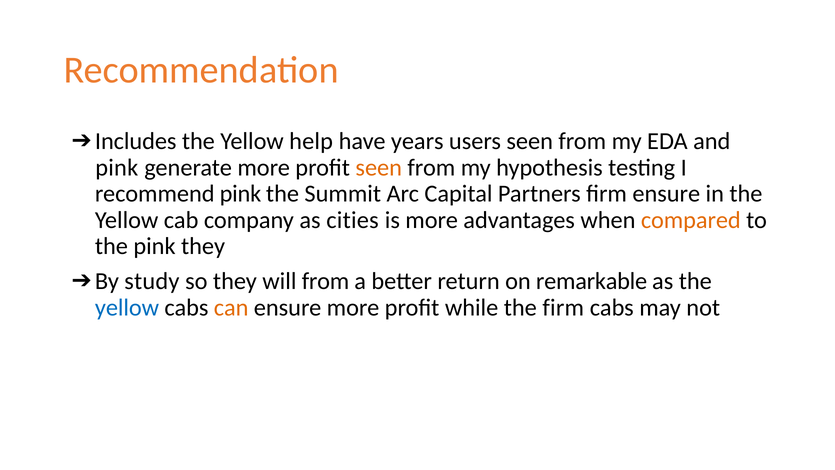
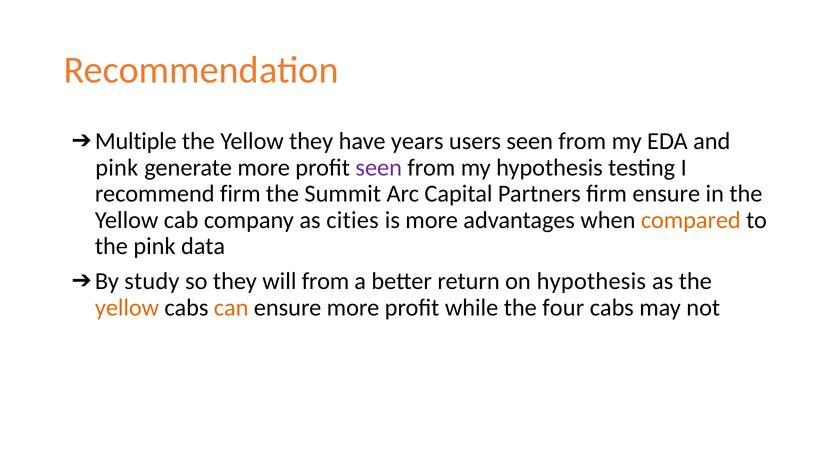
Includes: Includes -> Multiple (136, 141)
Yellow help: help -> they (311, 141)
seen colour: orange -> purple (379, 167)
recommend pink: pink -> firm (240, 194)
pink they: they -> data (203, 246)
on remarkable: remarkable -> hypothesis (591, 281)
yellow colour: blue -> orange (127, 307)
the firm: firm -> four (563, 307)
